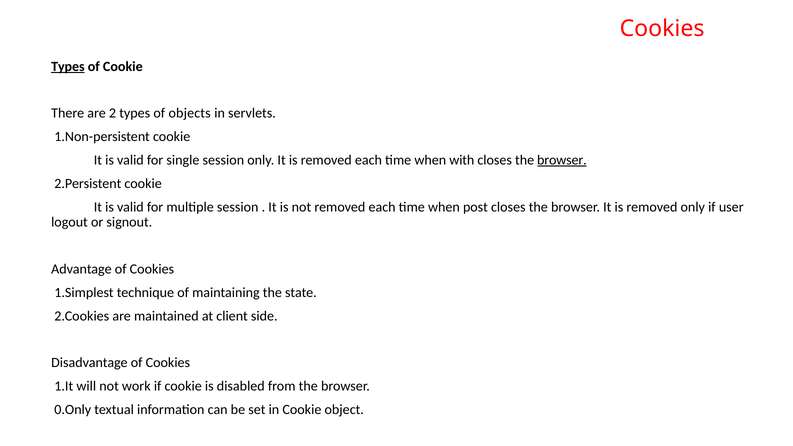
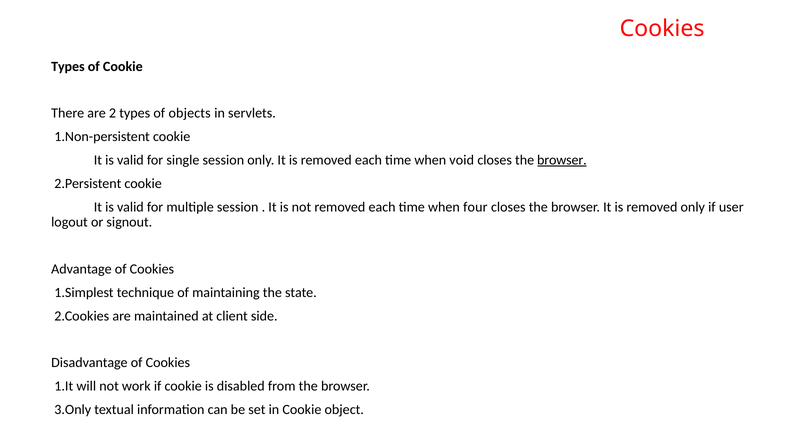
Types underline: present -> none (68, 66)
with: with -> void (462, 160)
post: post -> four (475, 207)
0.Only: 0.Only -> 3.Only (73, 410)
